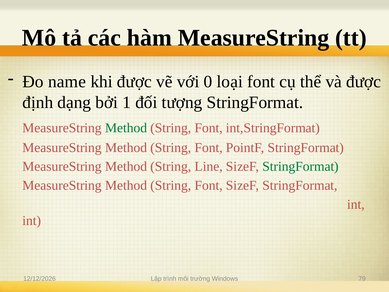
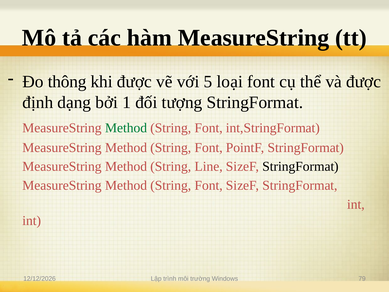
name: name -> thông (67, 82)
0: 0 -> 5 (208, 82)
StringFormat colour: green -> black (301, 166)
